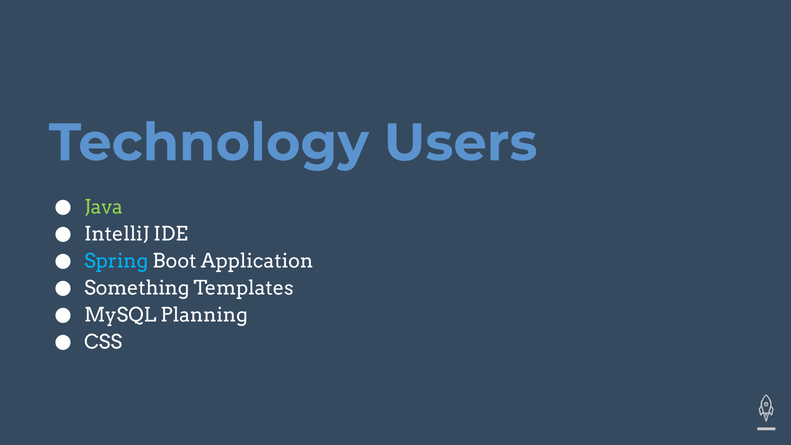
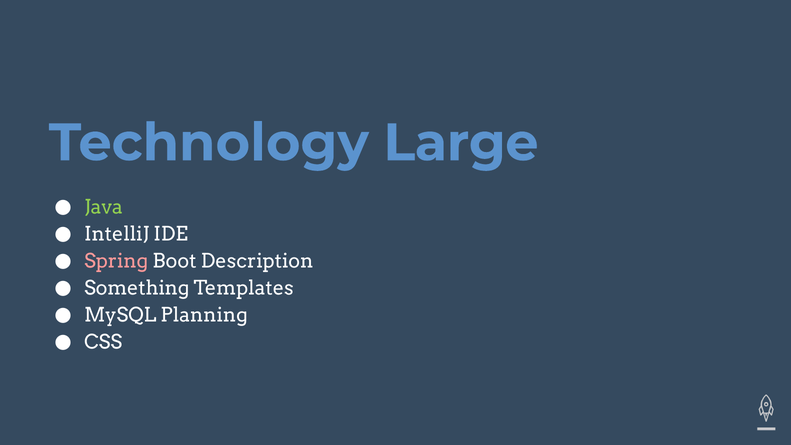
Users: Users -> Large (461, 143)
Spring colour: light blue -> pink (116, 261)
Application: Application -> Description (257, 261)
